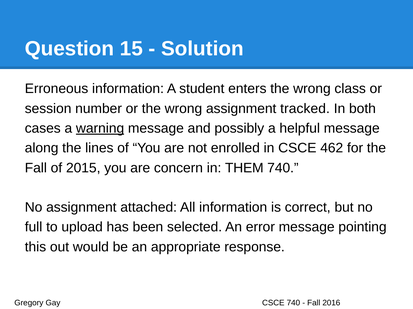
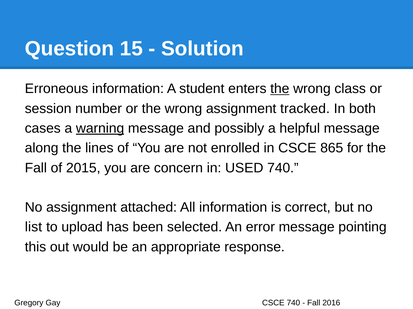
the underline: none -> present (280, 89)
462: 462 -> 865 (332, 148)
THEM: THEM -> USED (244, 168)
full: full -> list (33, 228)
